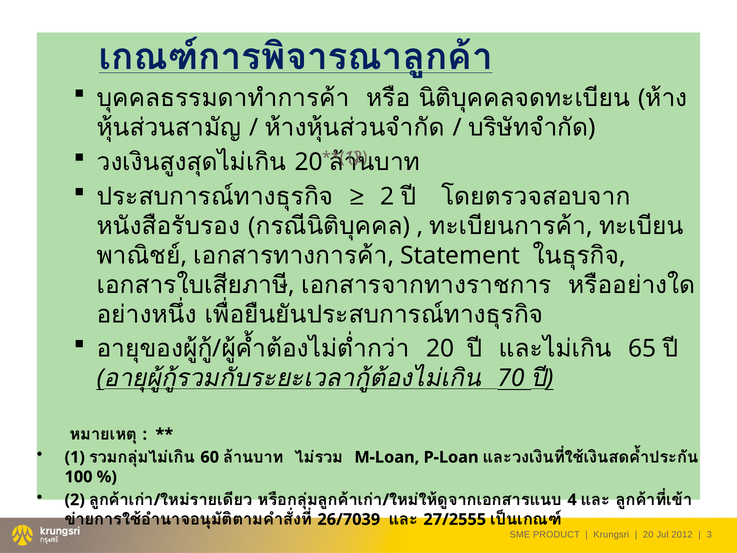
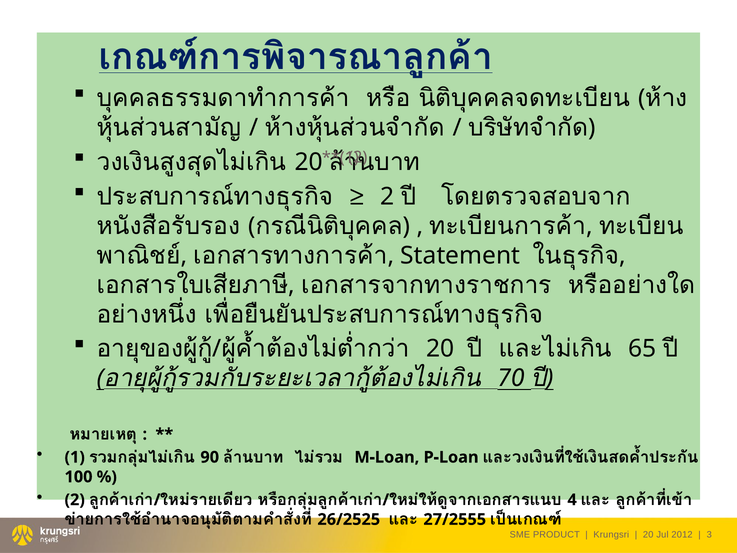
60: 60 -> 90 (210, 457)
26/7039: 26/7039 -> 26/2525 (349, 519)
